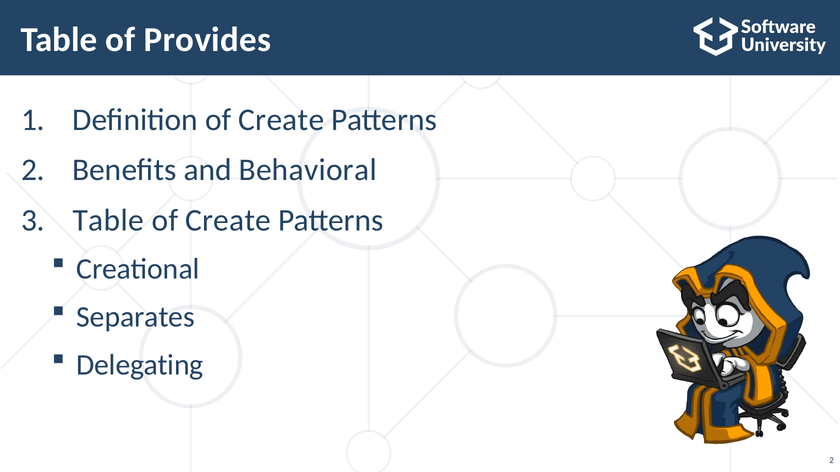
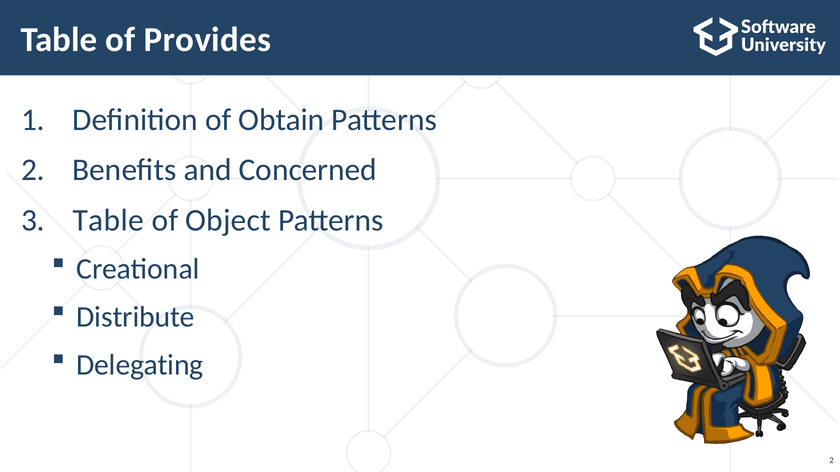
Definition of Create: Create -> Obtain (281, 120)
Behavioral: Behavioral -> Concerned (308, 170)
Create: Create -> Object (228, 220)
Separates: Separates -> Distribute (136, 317)
